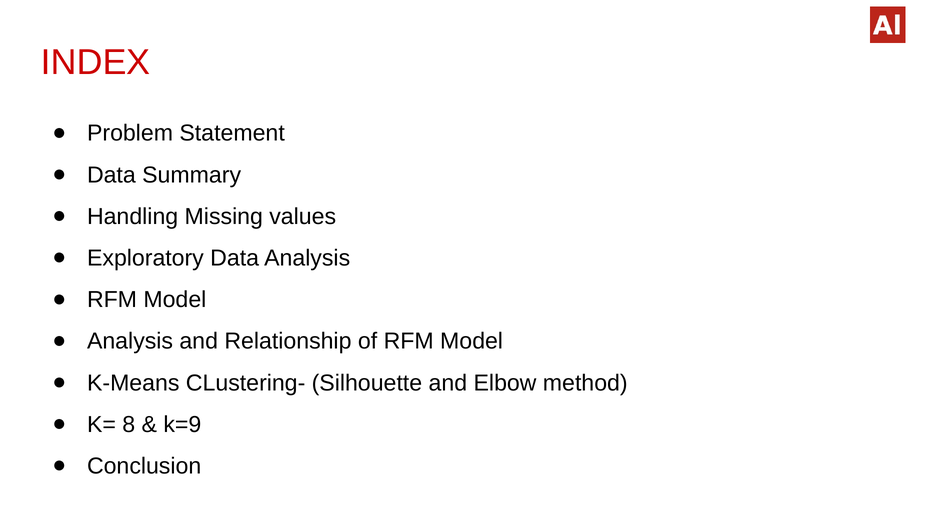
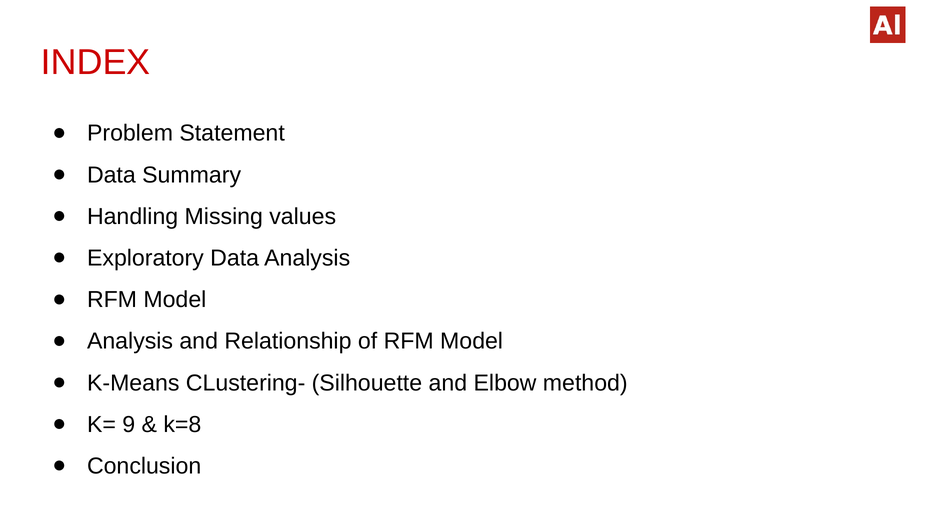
8: 8 -> 9 (129, 425)
k=9: k=9 -> k=8 (182, 425)
